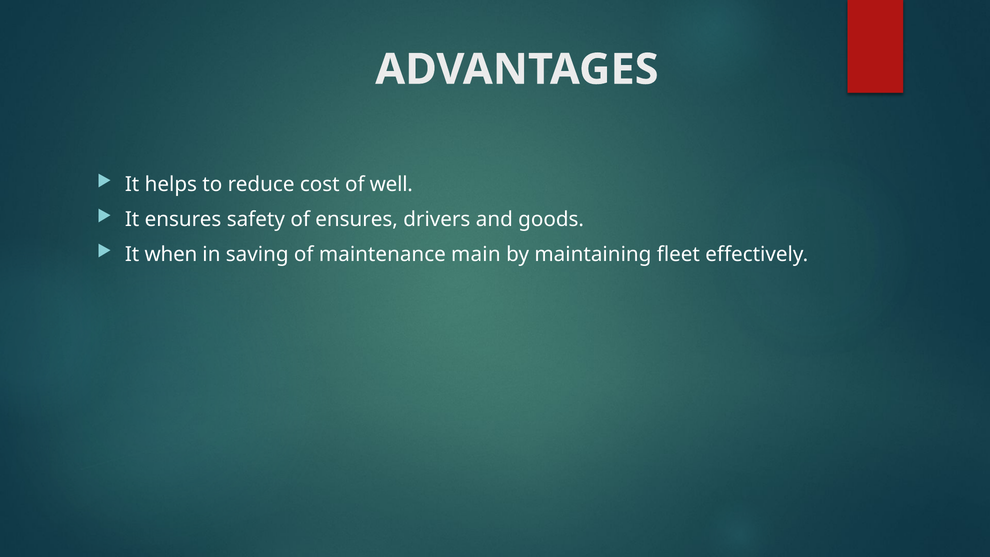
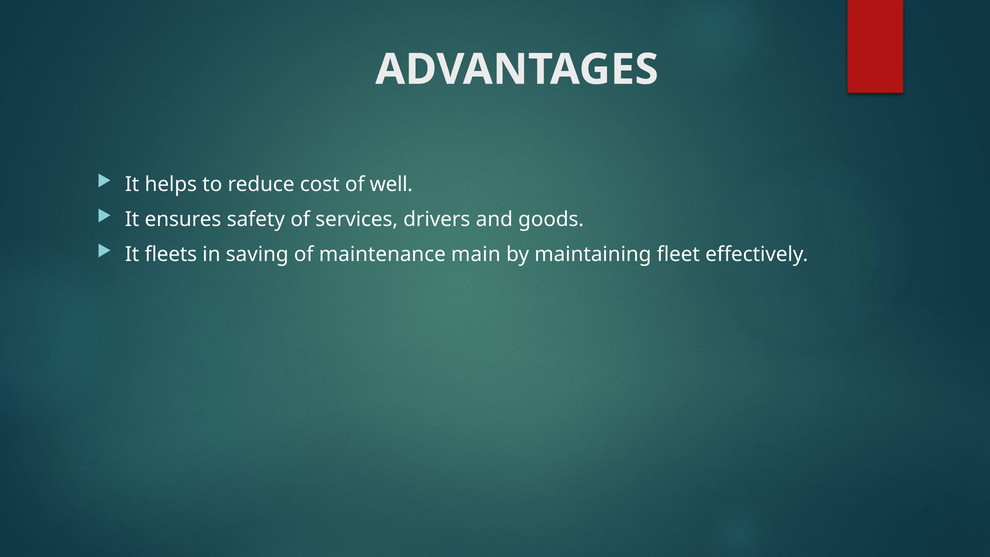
of ensures: ensures -> services (357, 219)
when: when -> fleets (171, 254)
